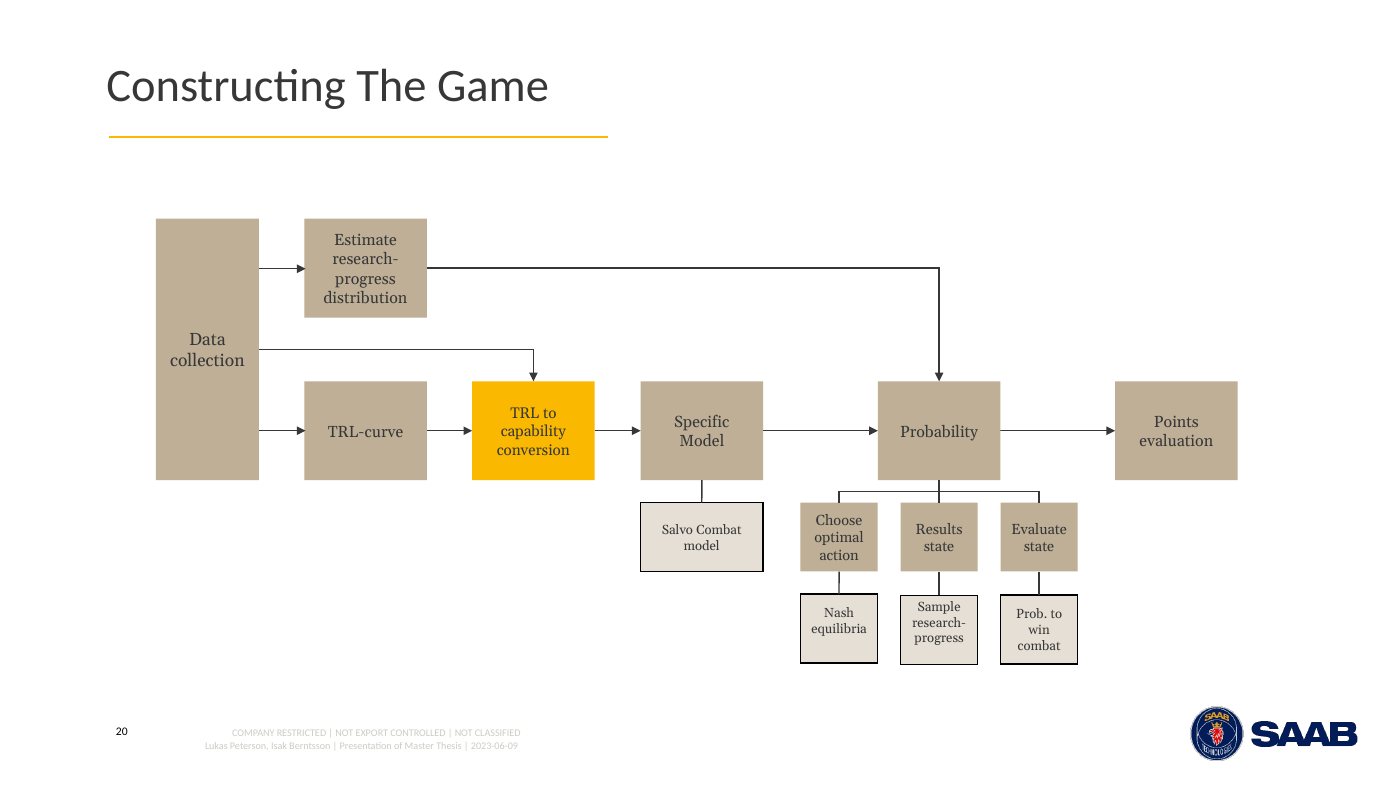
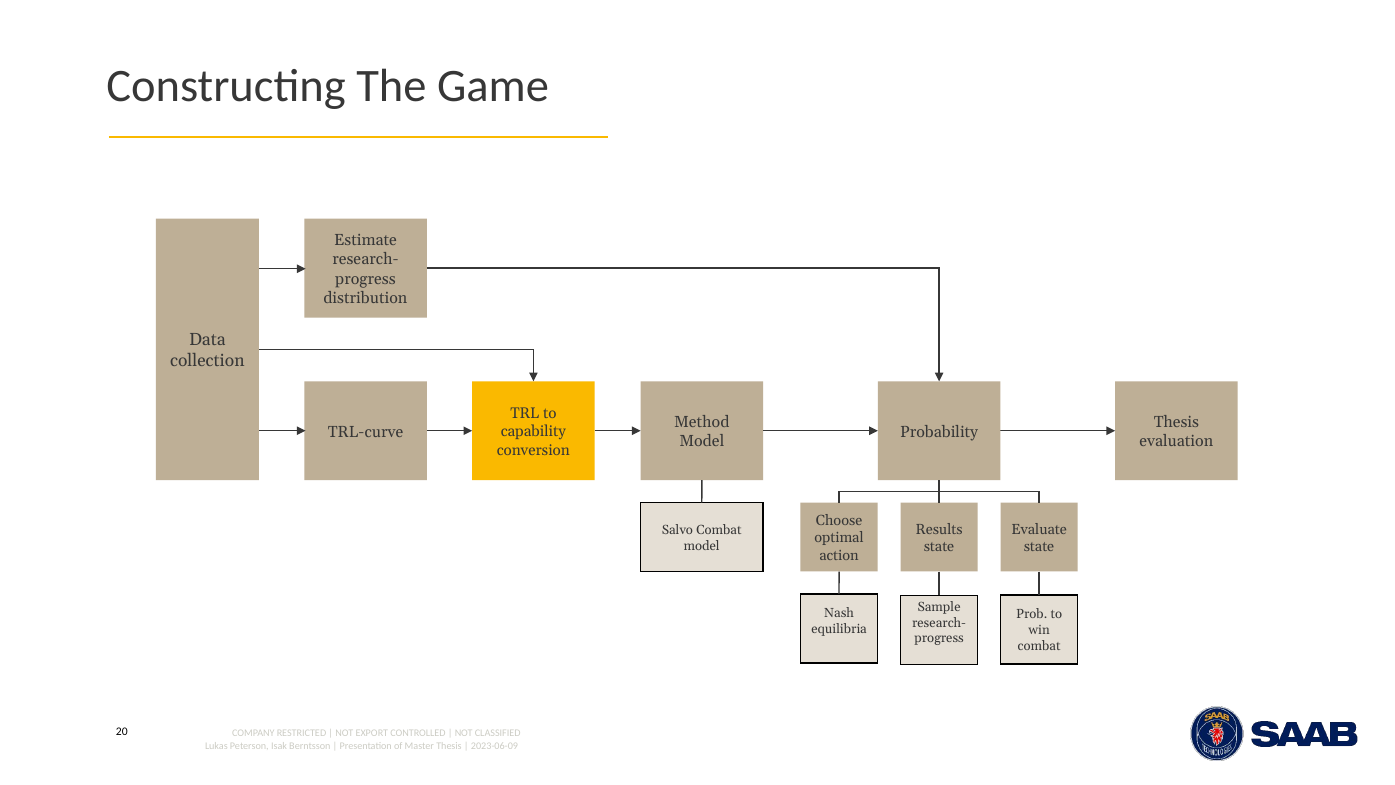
Specific: Specific -> Method (702, 422)
Points: Points -> Thesis (1176, 422)
